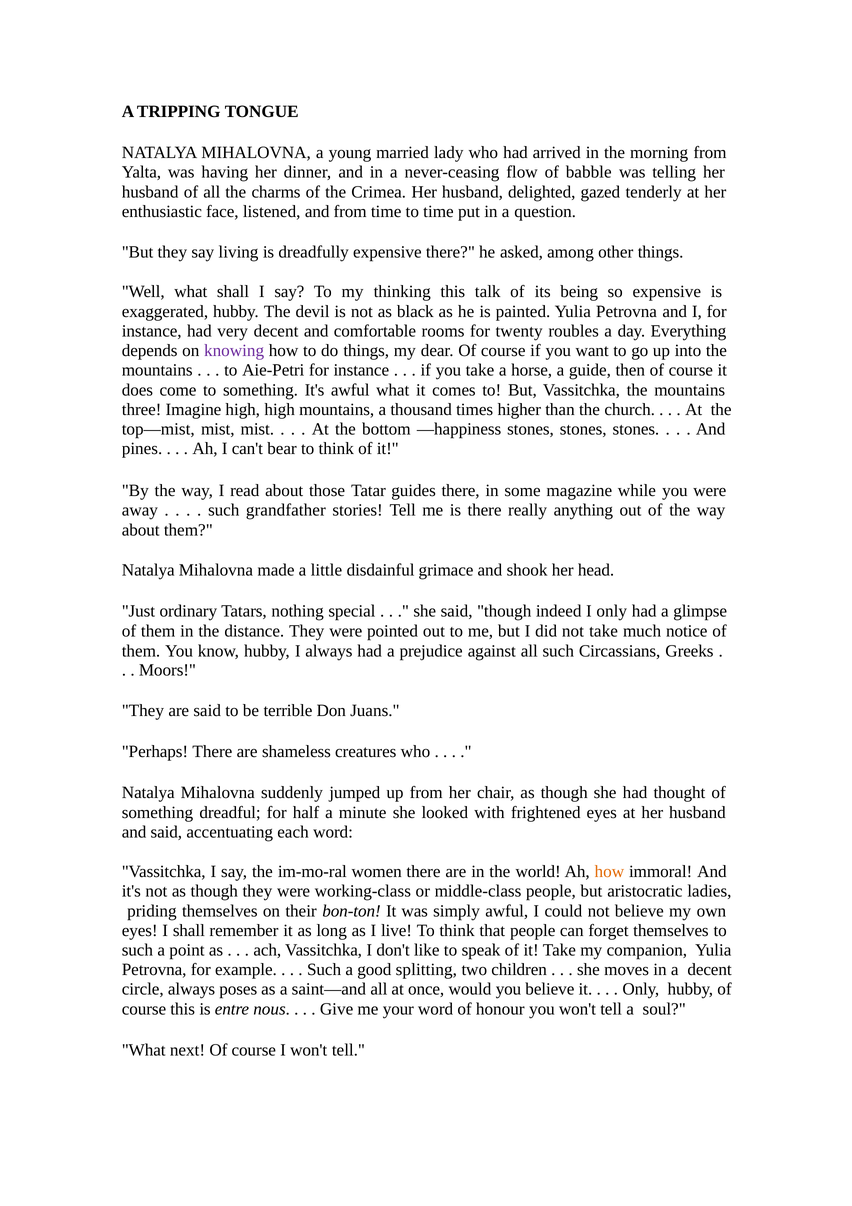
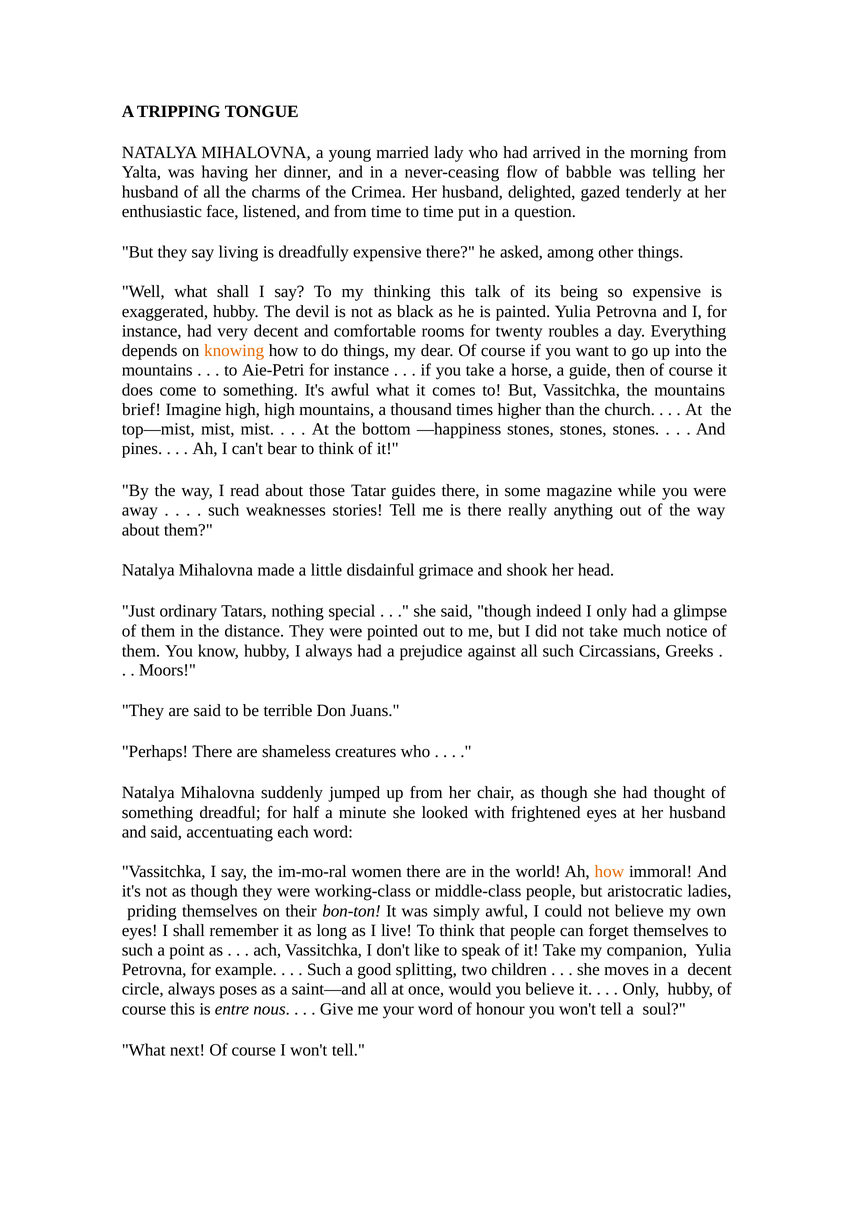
knowing colour: purple -> orange (234, 351)
three: three -> brief (141, 409)
grandfather: grandfather -> weaknesses (286, 510)
